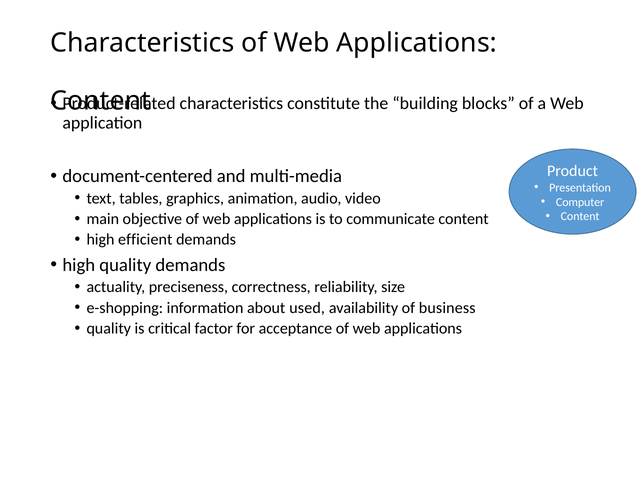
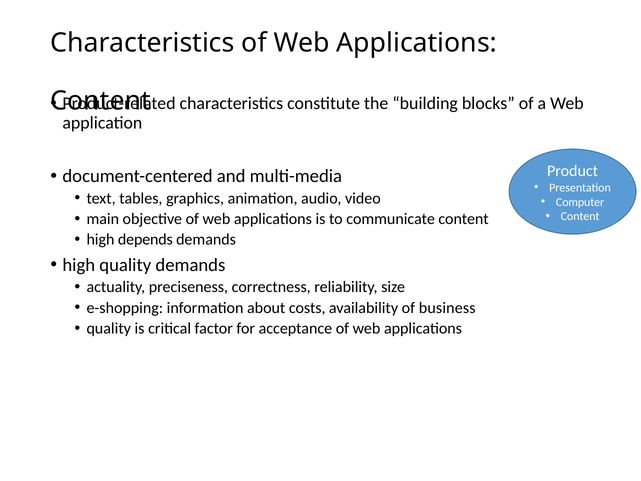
efficient: efficient -> depends (145, 239)
used: used -> costs (307, 308)
